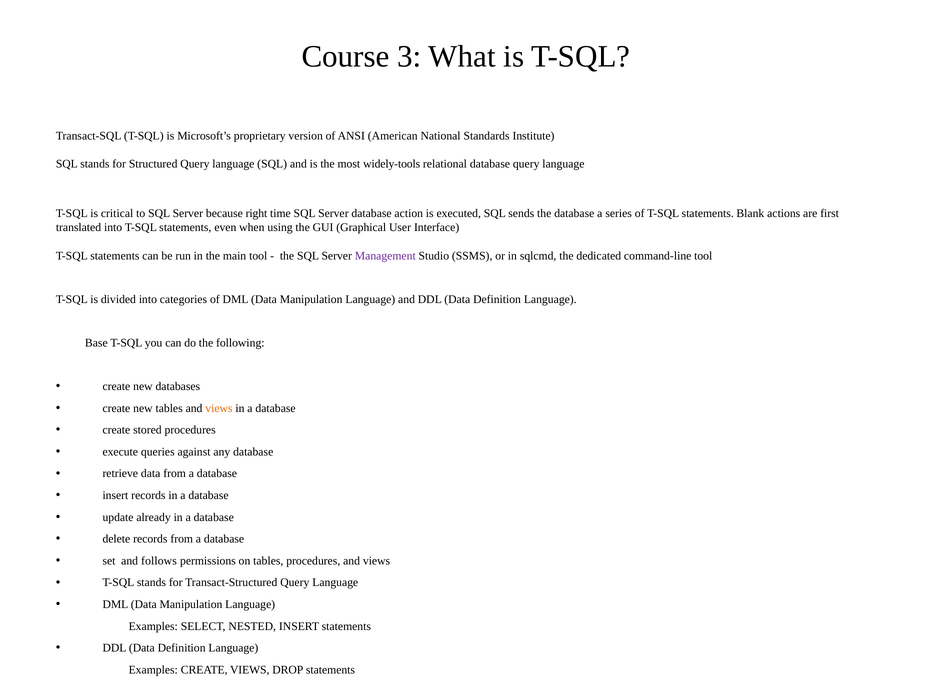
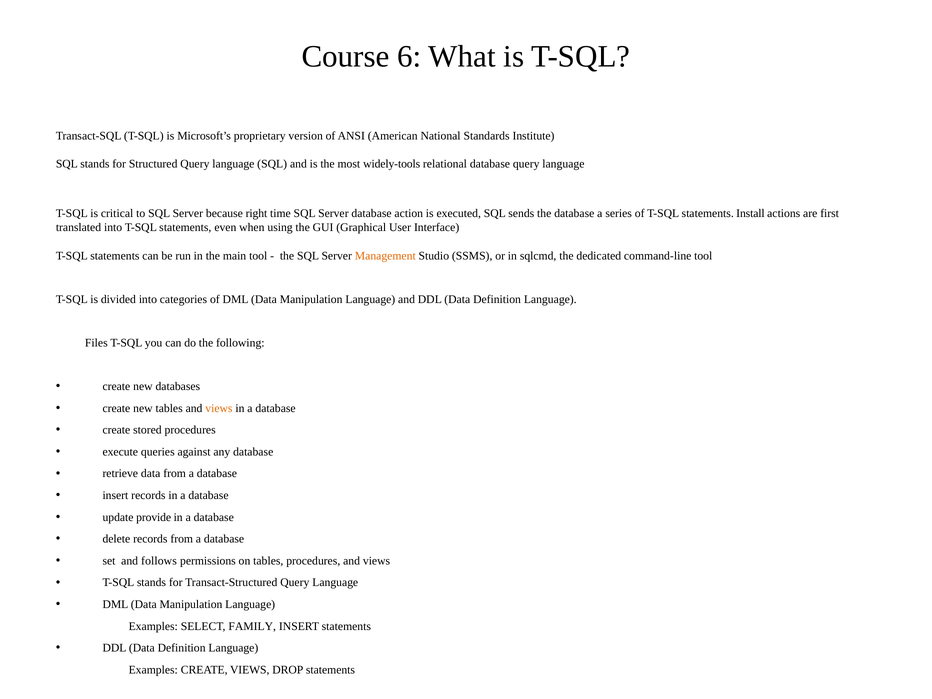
3: 3 -> 6 (409, 57)
Blank: Blank -> Install (750, 214)
Management colour: purple -> orange (385, 256)
Base: Base -> Files (96, 343)
already: already -> provide (154, 517)
NESTED: NESTED -> FAMILY (252, 626)
